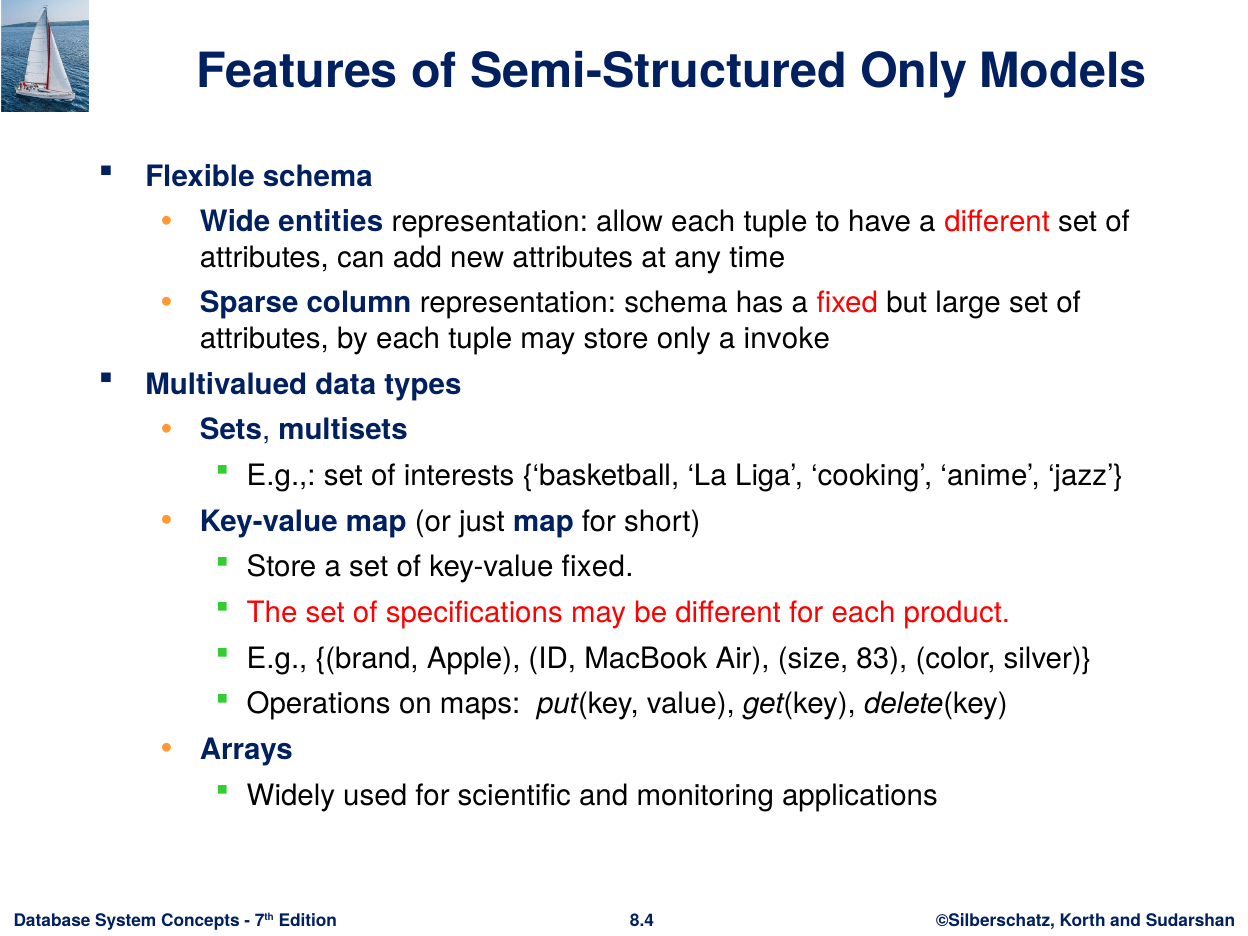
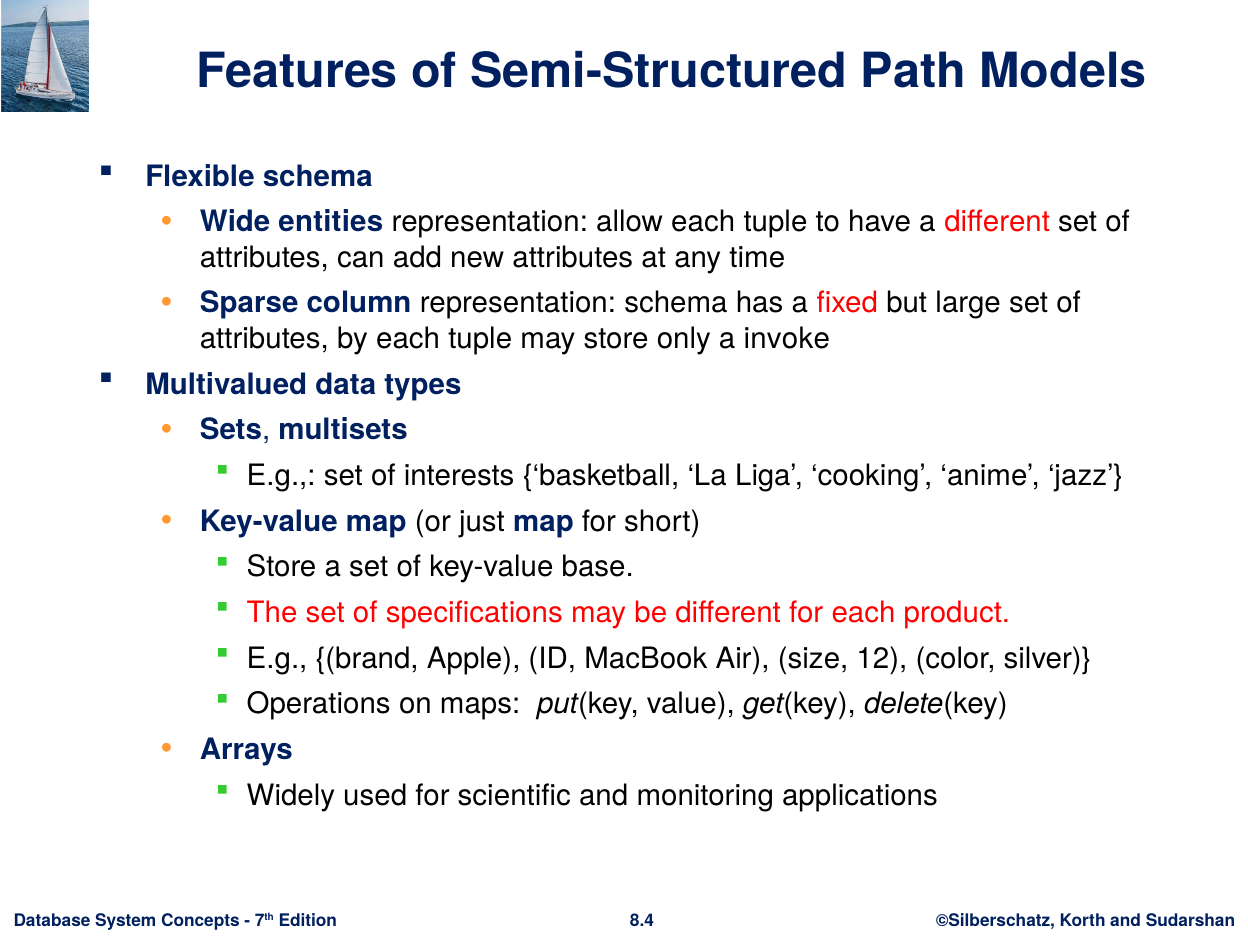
Semi-Structured Only: Only -> Path (914, 71)
key-value fixed: fixed -> base (598, 567)
83: 83 -> 12 (882, 658)
